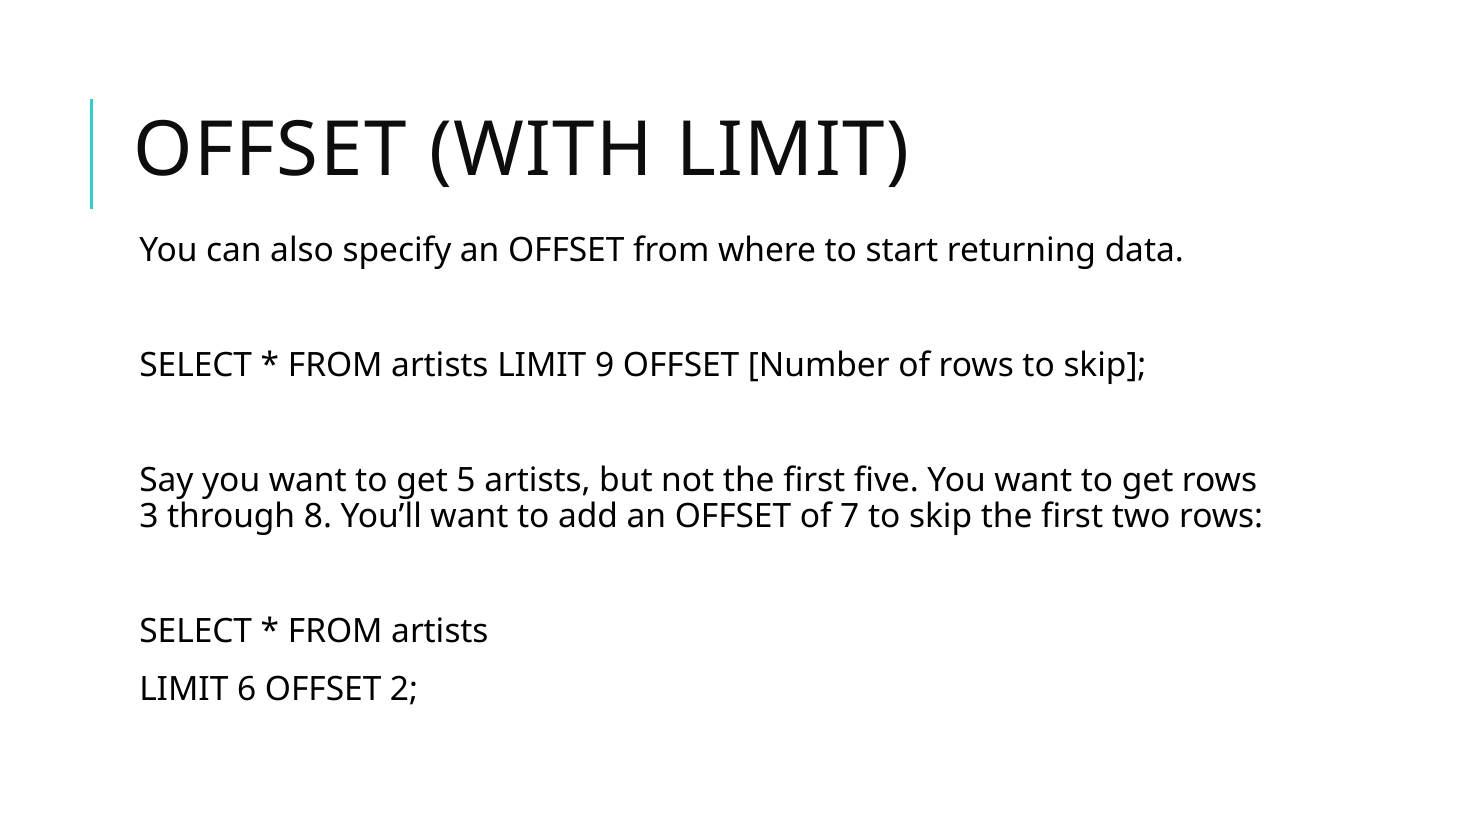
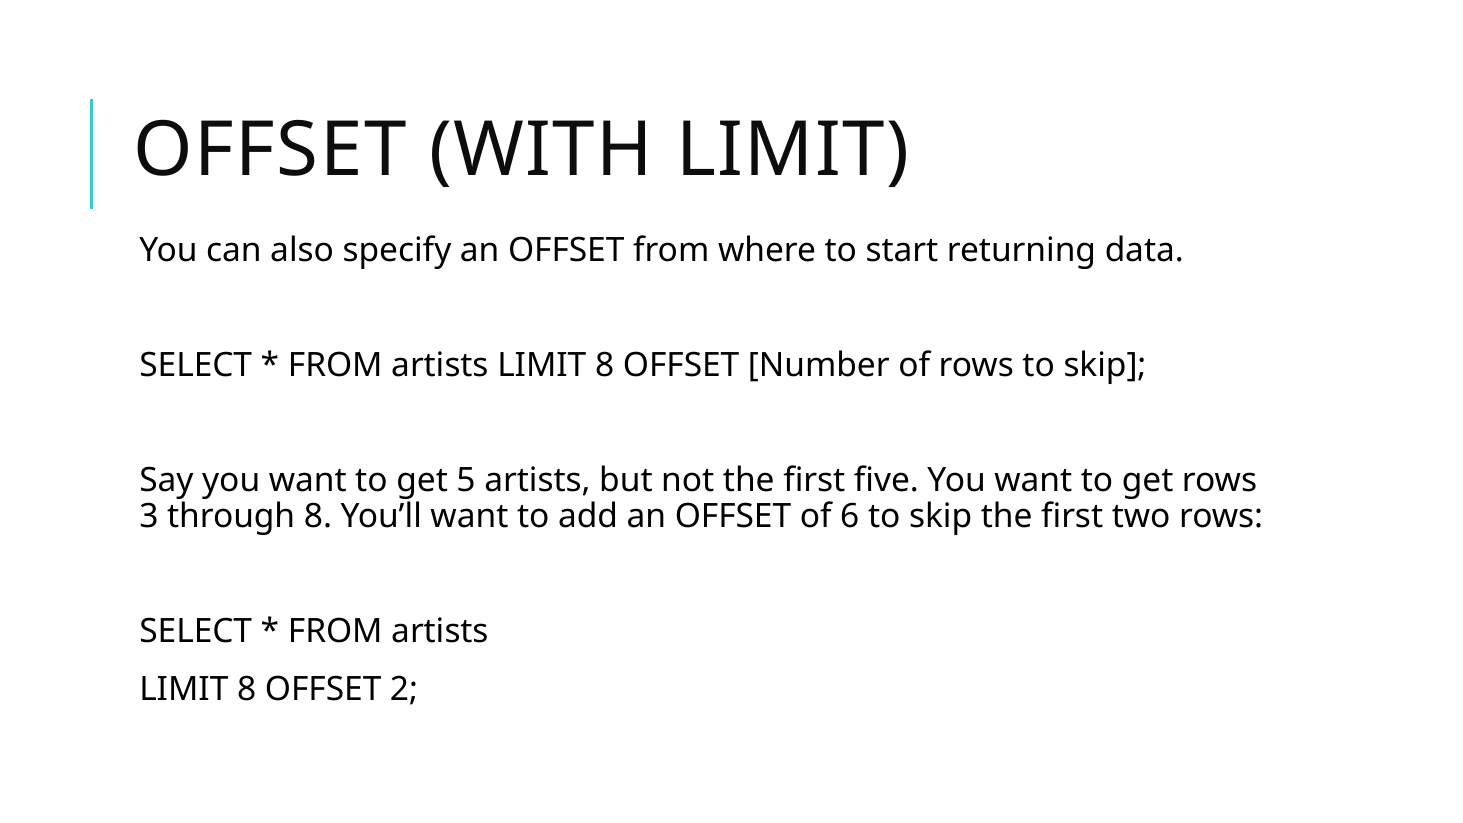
9: 9 -> 8 (605, 366)
7: 7 -> 6 (850, 517)
6: 6 -> 8 (247, 689)
